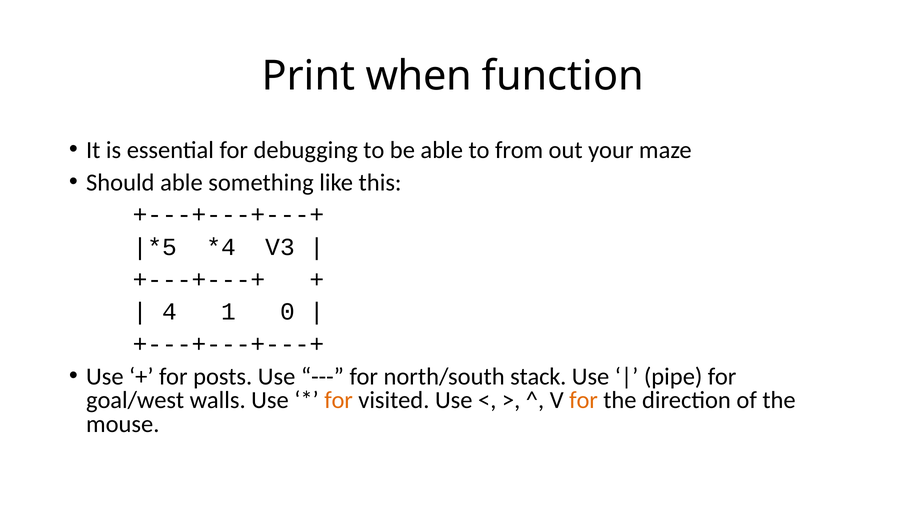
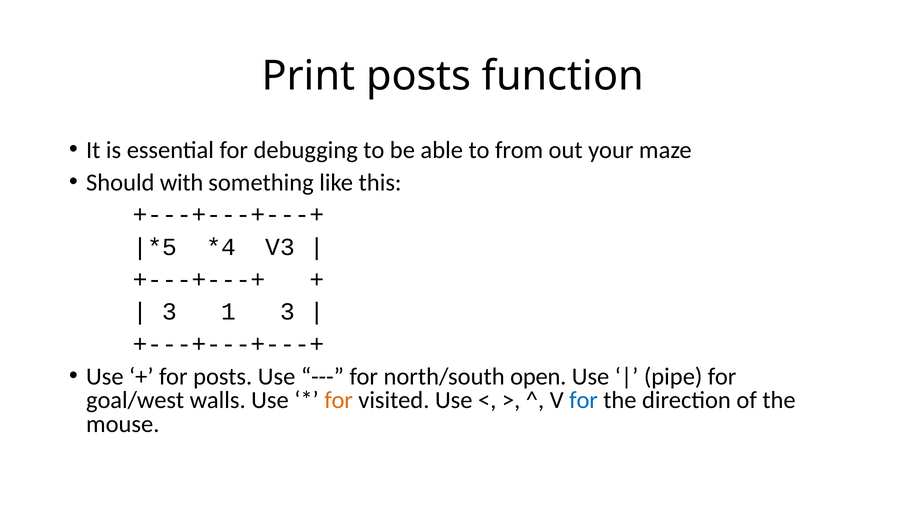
Print when: when -> posts (419, 76)
Should able: able -> with (182, 182)
4: 4 -> 3 (169, 312)
1 0: 0 -> 3 (287, 312)
stack: stack -> open (538, 376)
for colour: orange -> blue (584, 400)
